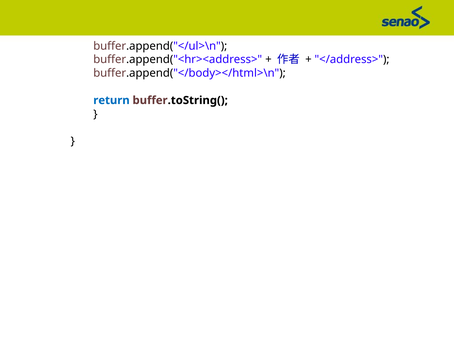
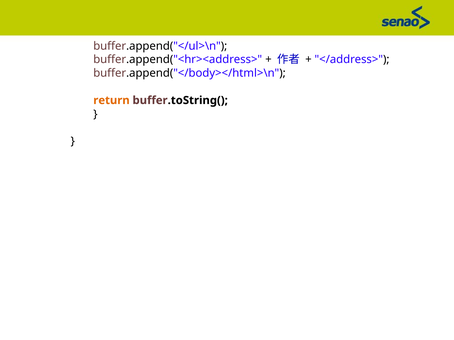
return colour: blue -> orange (111, 100)
